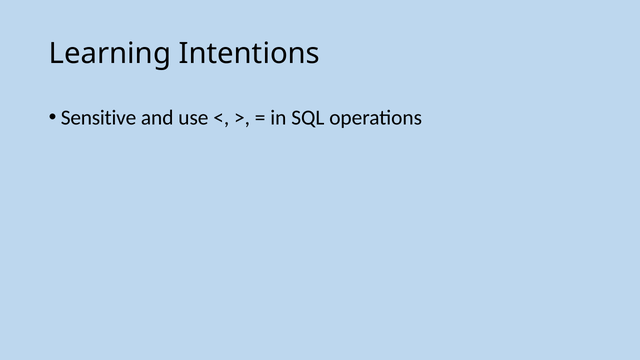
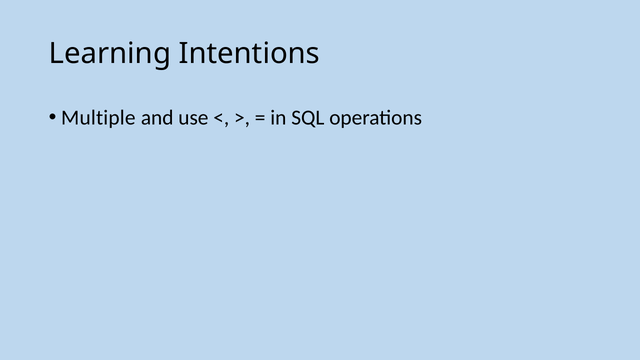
Sensitive: Sensitive -> Multiple (98, 118)
